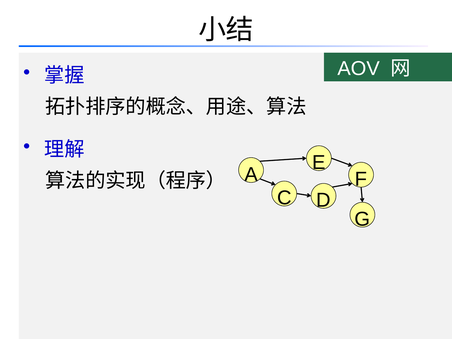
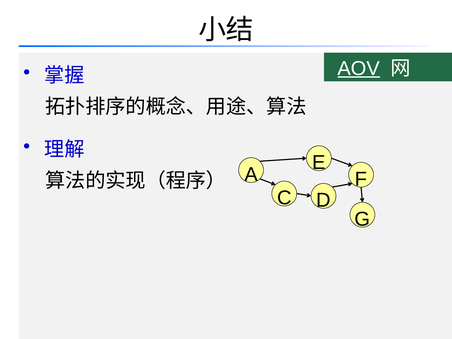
AOV underline: none -> present (359, 68)
